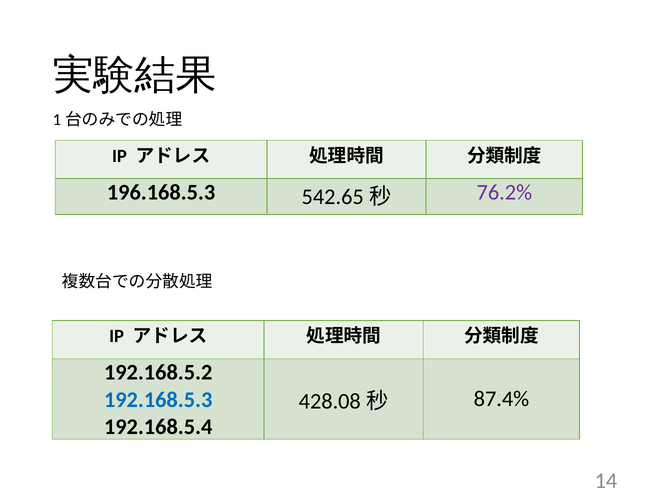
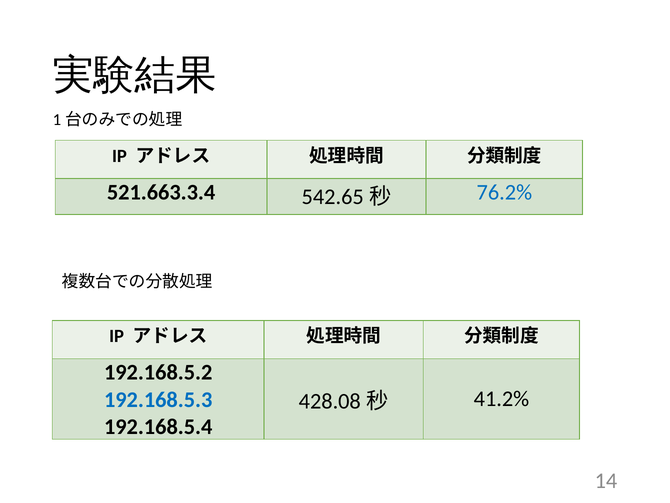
196.168.5.3: 196.168.5.3 -> 521.663.3.4 (161, 192)
76.2% colour: purple -> blue (504, 192)
87.4%: 87.4% -> 41.2% (501, 399)
